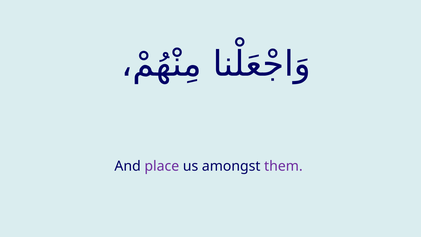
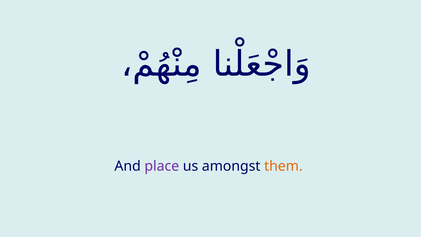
them colour: purple -> orange (283, 166)
